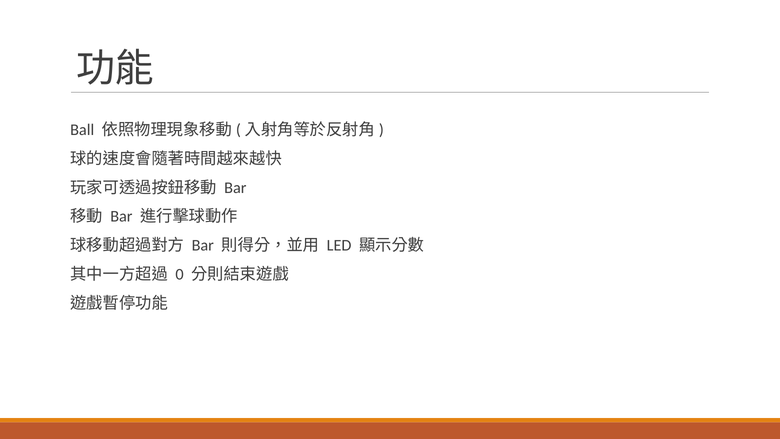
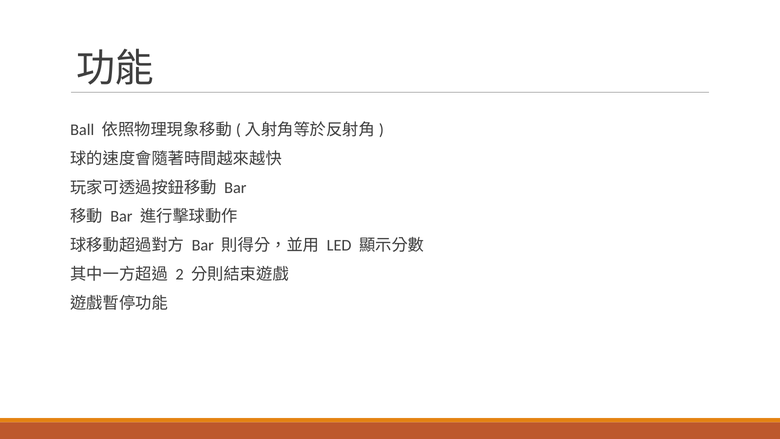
0: 0 -> 2 (179, 274)
